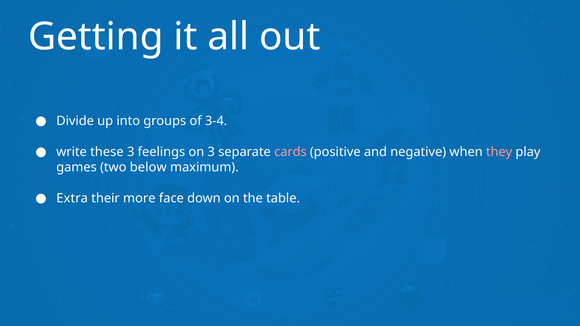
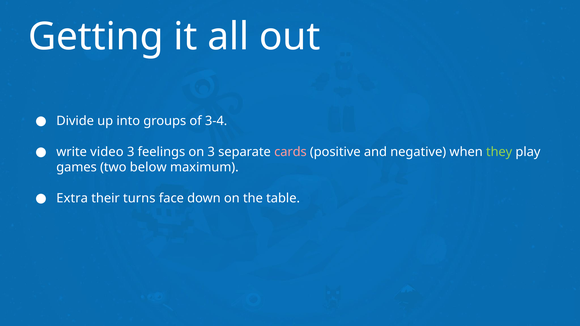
these: these -> video (107, 152)
they colour: pink -> light green (499, 152)
more: more -> turns (139, 198)
